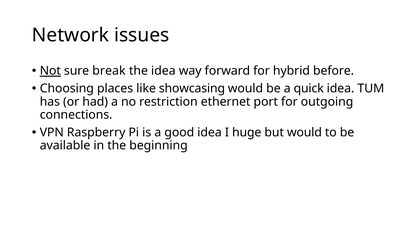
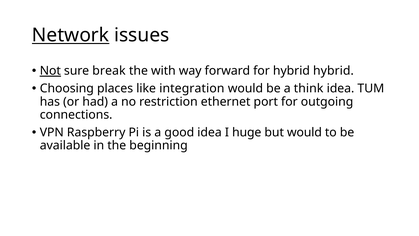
Network underline: none -> present (71, 35)
the idea: idea -> with (163, 71)
hybrid before: before -> hybrid (333, 71)
showcasing: showcasing -> integration (192, 88)
quick: quick -> think (309, 88)
